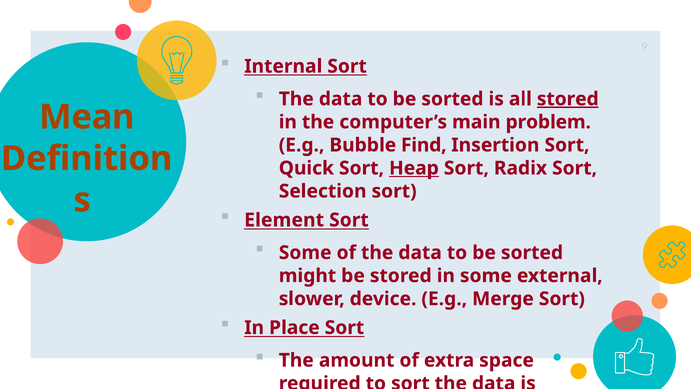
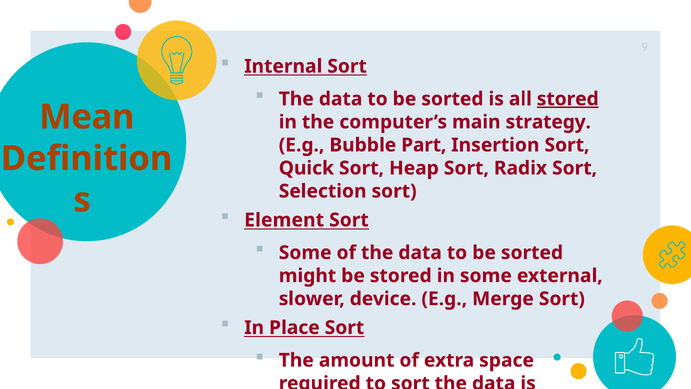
problem: problem -> strategy (548, 122)
Find: Find -> Part (424, 145)
Heap underline: present -> none (414, 168)
